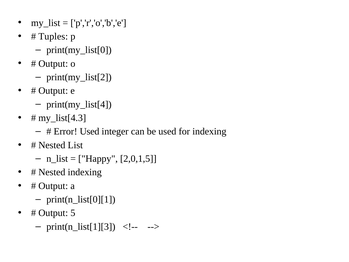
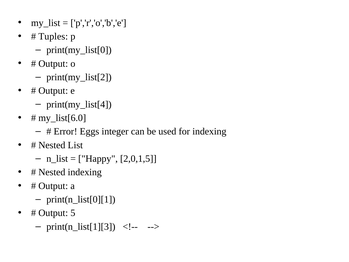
my_list[4.3: my_list[4.3 -> my_list[6.0 (62, 118)
Error Used: Used -> Eggs (89, 131)
